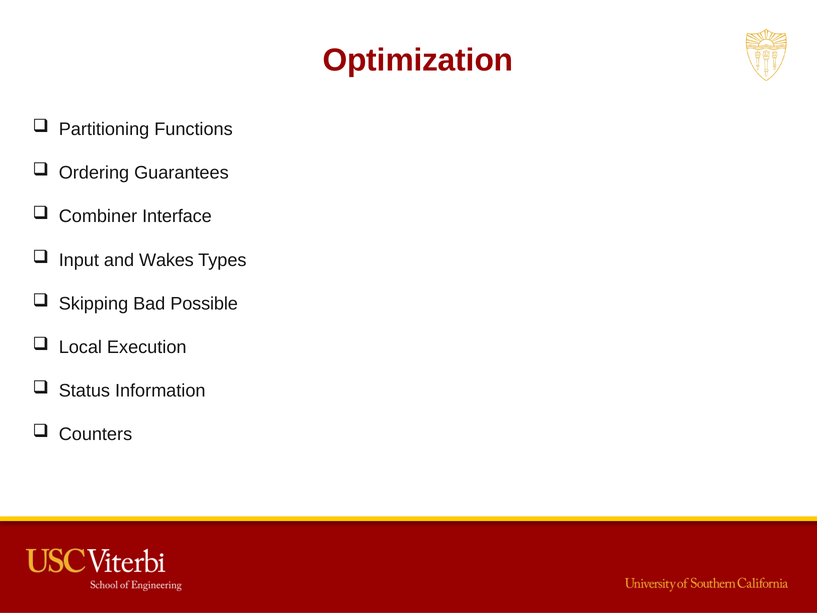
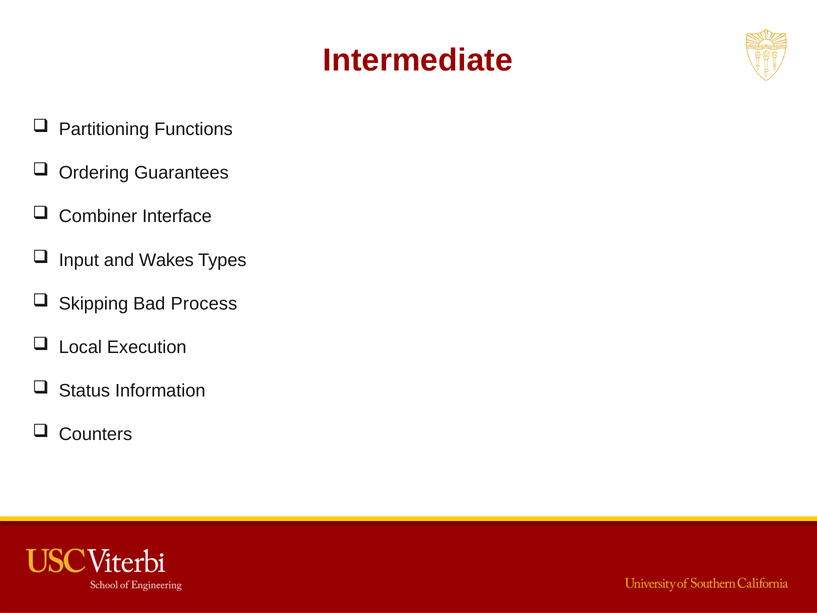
Optimization: Optimization -> Intermediate (418, 60)
Possible: Possible -> Process (204, 304)
